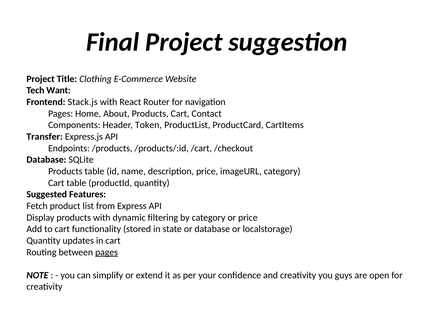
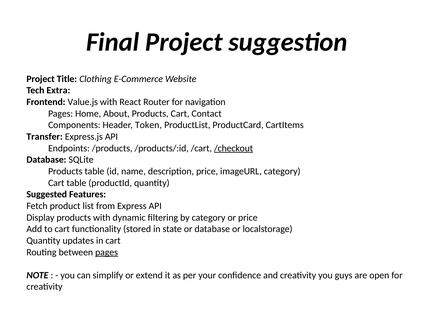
Want: Want -> Extra (58, 91)
Stack.js: Stack.js -> Value.js (83, 102)
/checkout underline: none -> present (234, 148)
